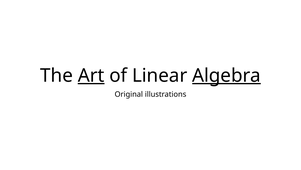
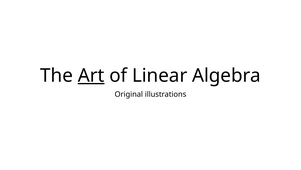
Algebra underline: present -> none (226, 75)
